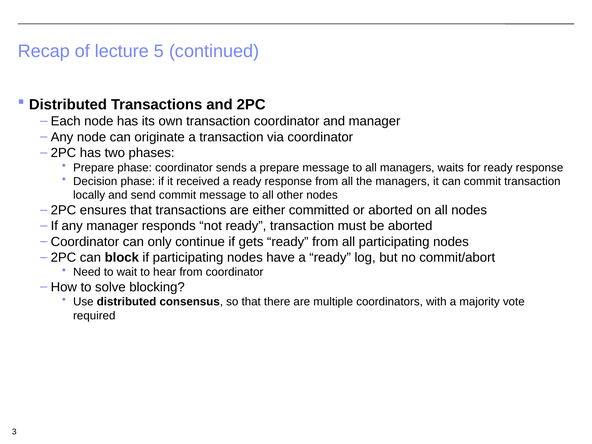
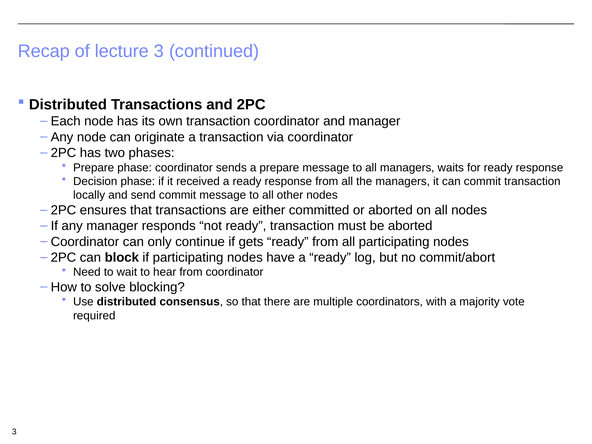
lecture 5: 5 -> 3 (159, 51)
